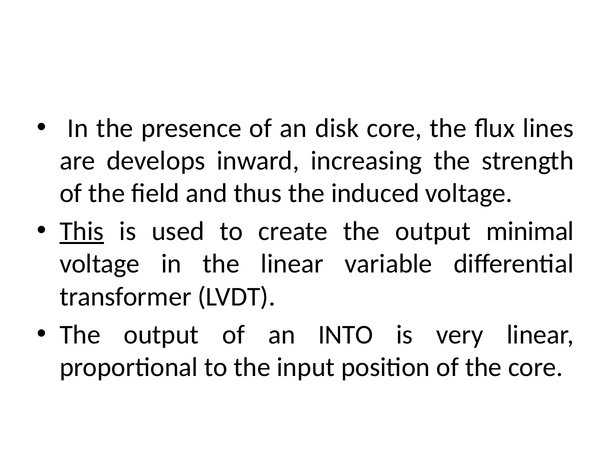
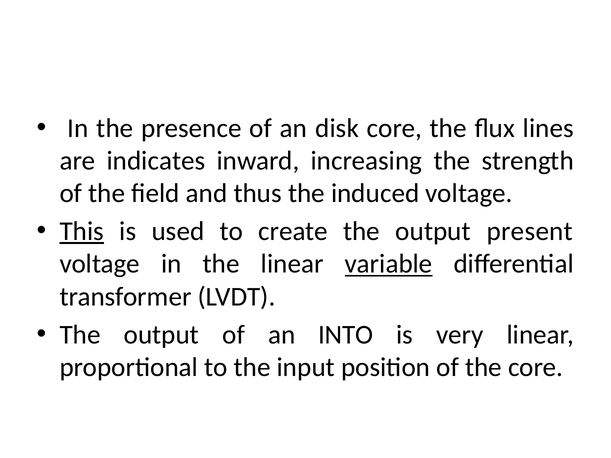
develops: develops -> indicates (156, 161)
minimal: minimal -> present (530, 231)
variable underline: none -> present (389, 264)
